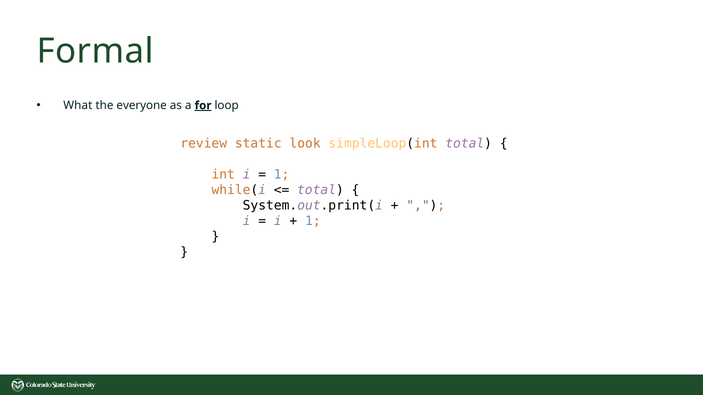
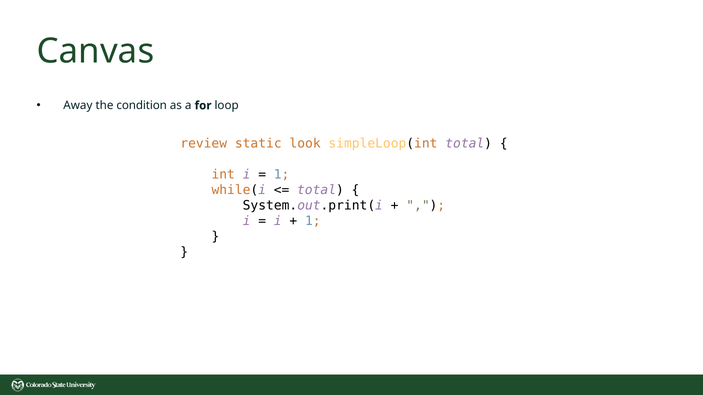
Formal: Formal -> Canvas (95, 51)
What: What -> Away (78, 106)
everyone: everyone -> condition (142, 106)
for underline: present -> none (203, 106)
